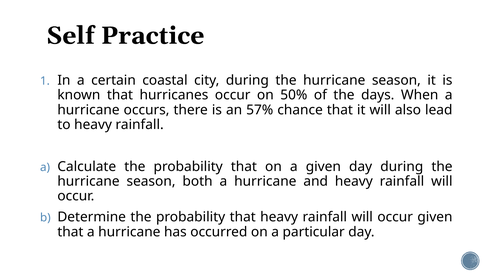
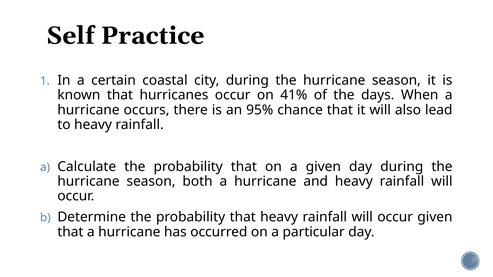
50%: 50% -> 41% (294, 95)
57%: 57% -> 95% (260, 110)
